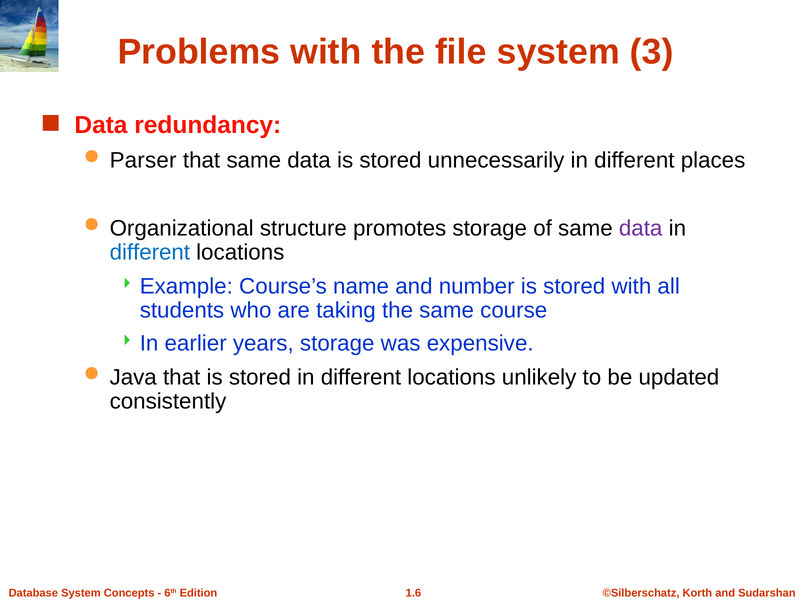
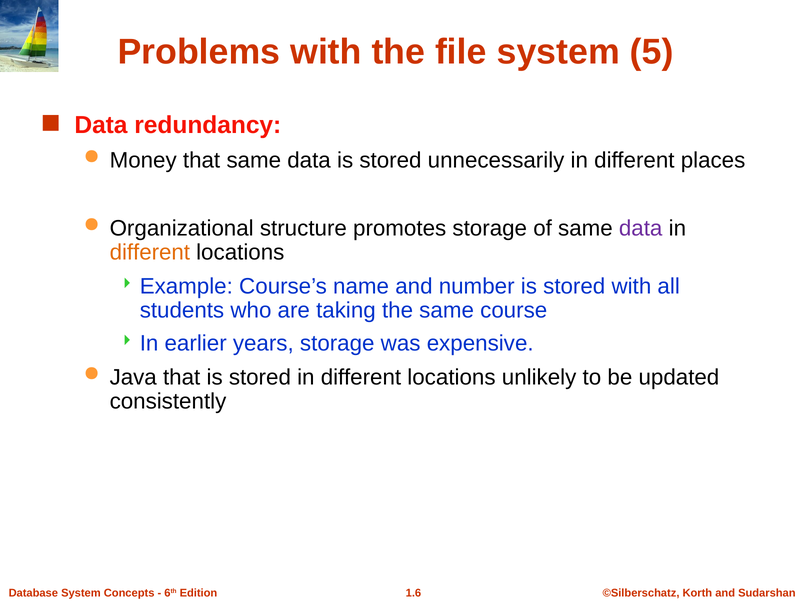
3: 3 -> 5 (652, 52)
Parser: Parser -> Money (143, 160)
different colour: blue -> orange (150, 252)
